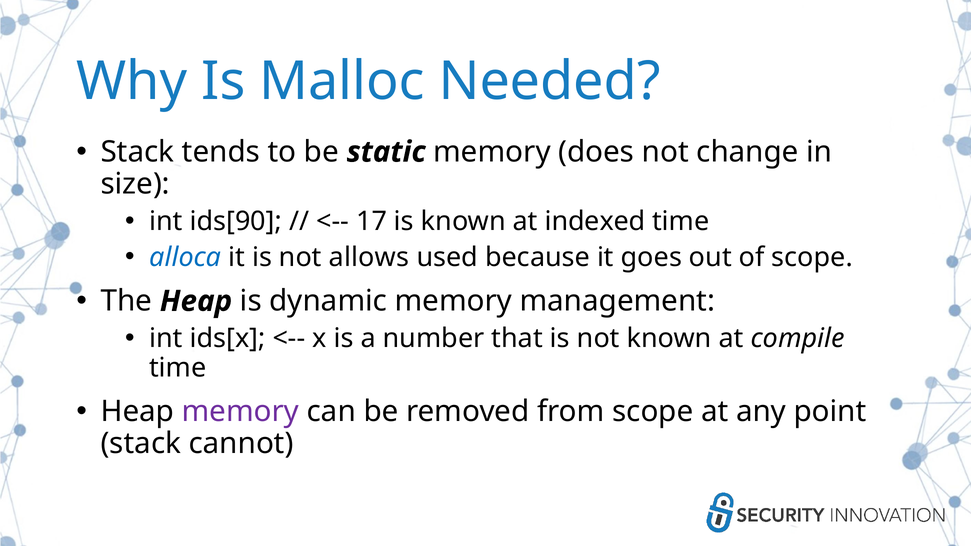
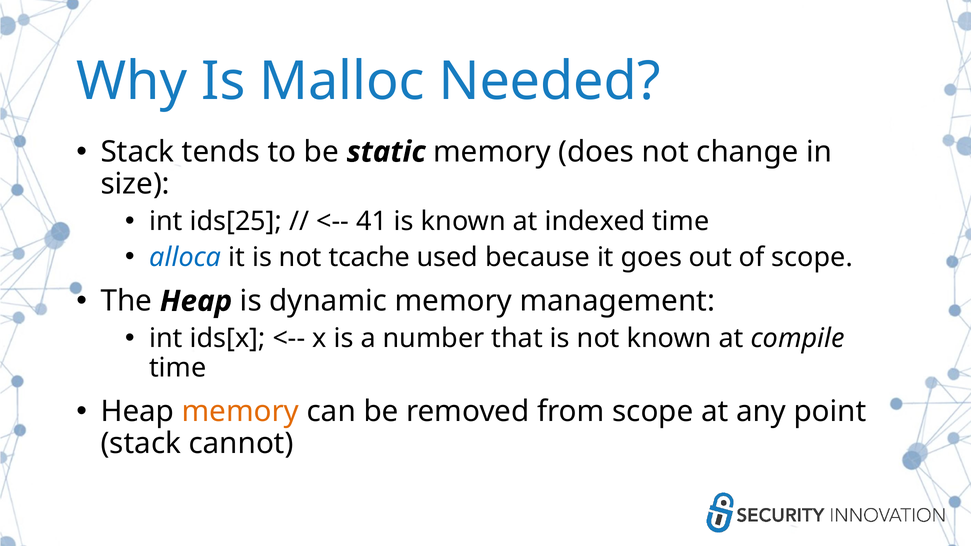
ids[90: ids[90 -> ids[25 (236, 221)
17: 17 -> 41 (372, 221)
allows: allows -> tcache (369, 257)
memory colour: purple -> orange (240, 412)
